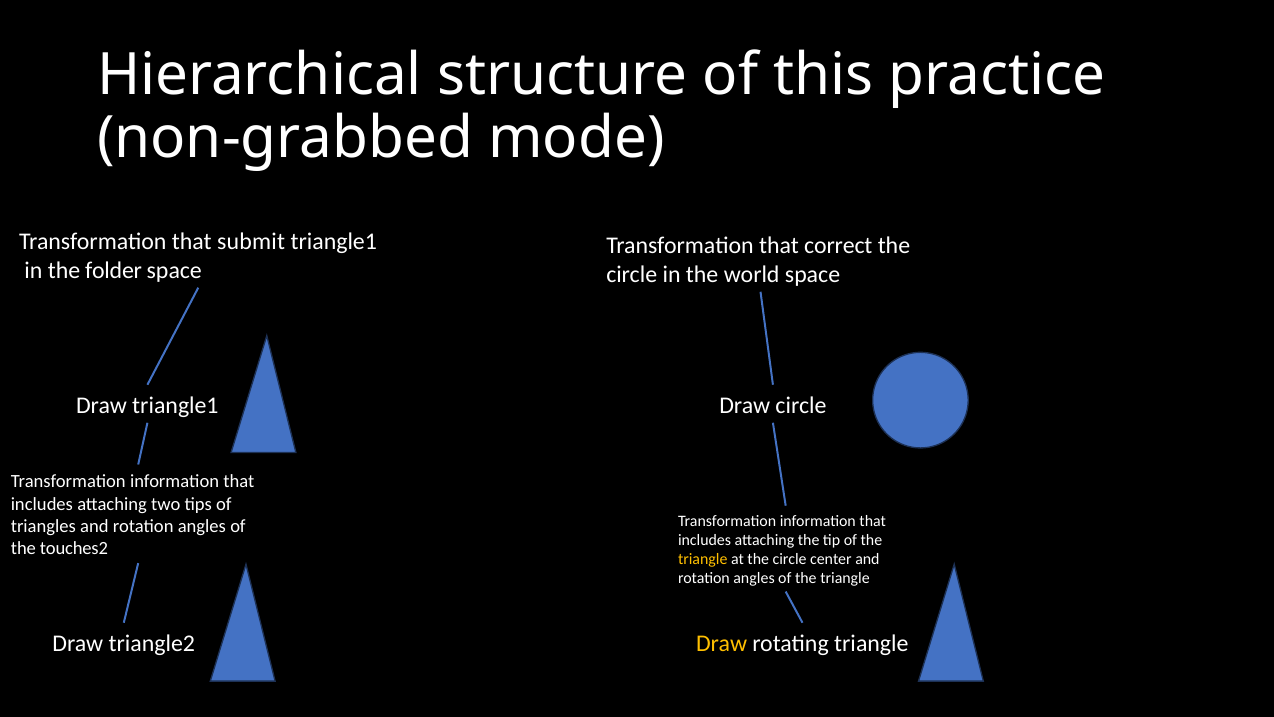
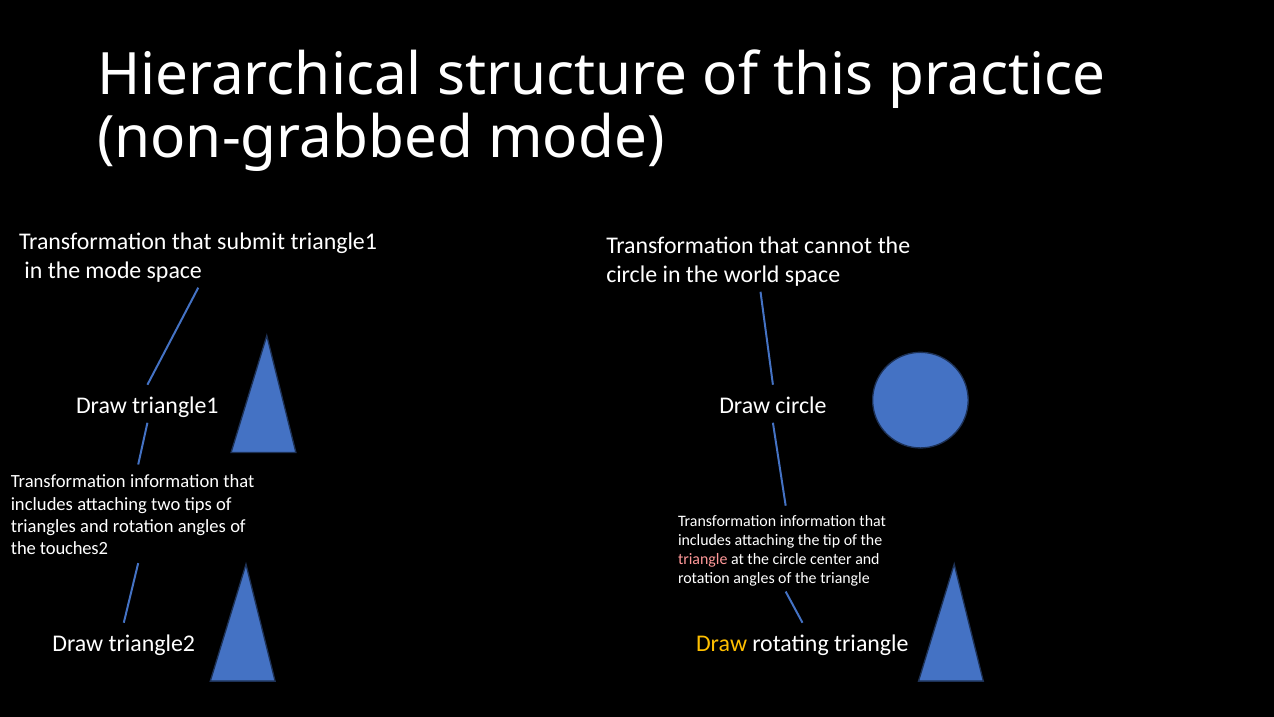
correct: correct -> cannot (838, 246)
the folder: folder -> mode (113, 270)
triangle colour: yellow -> pink (703, 559)
